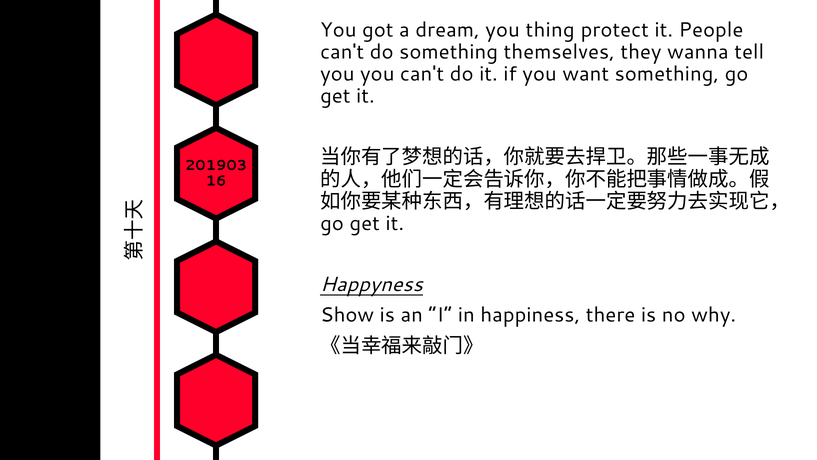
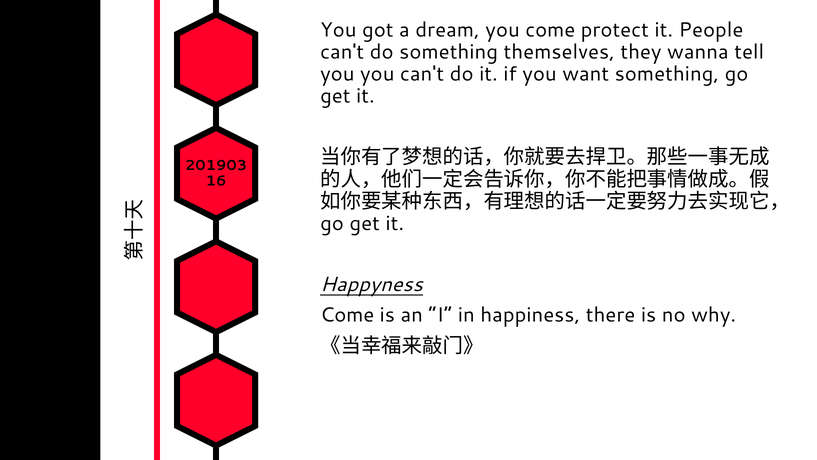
you thing: thing -> come (550, 30)
Show: Show -> Come (347, 315)
